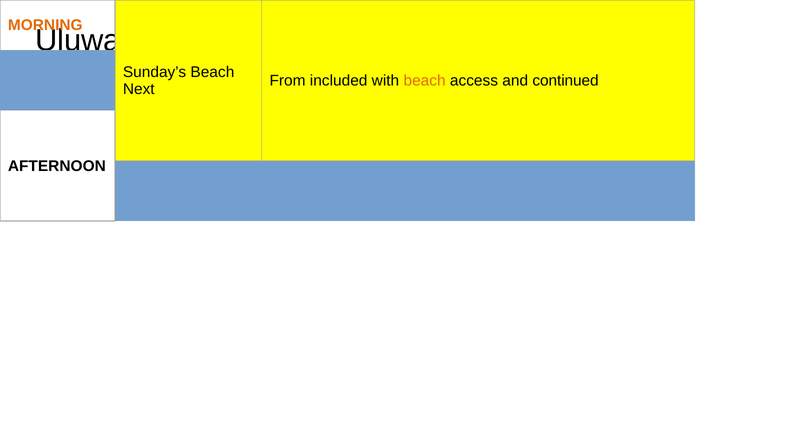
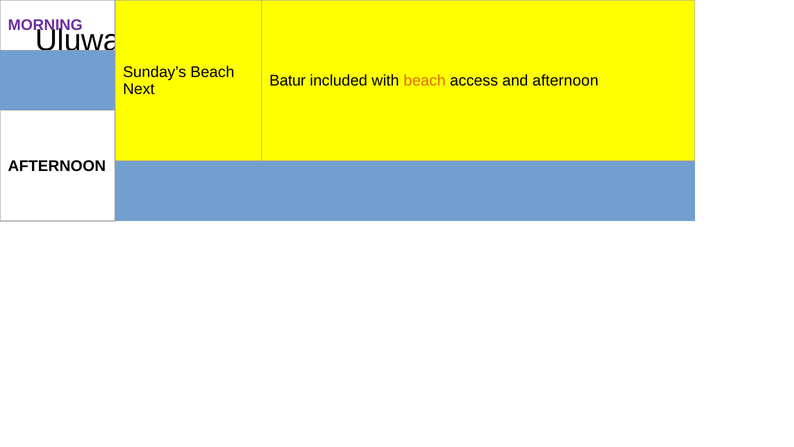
MORNING colour: orange -> purple (45, 25)
From: From -> Batur (288, 81)
and continued: continued -> afternoon (565, 81)
